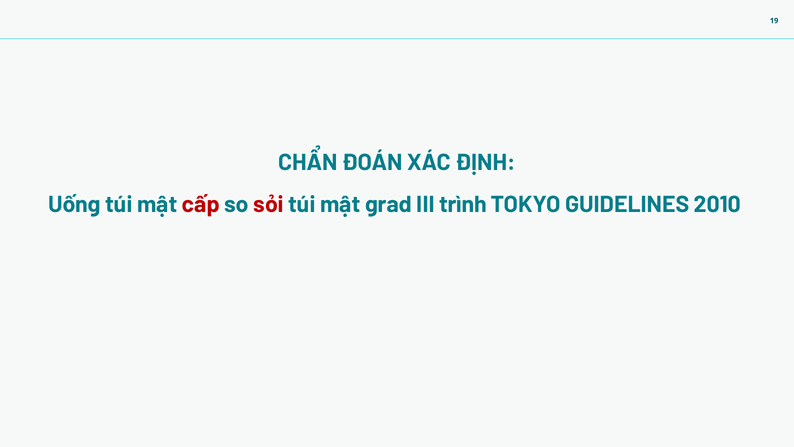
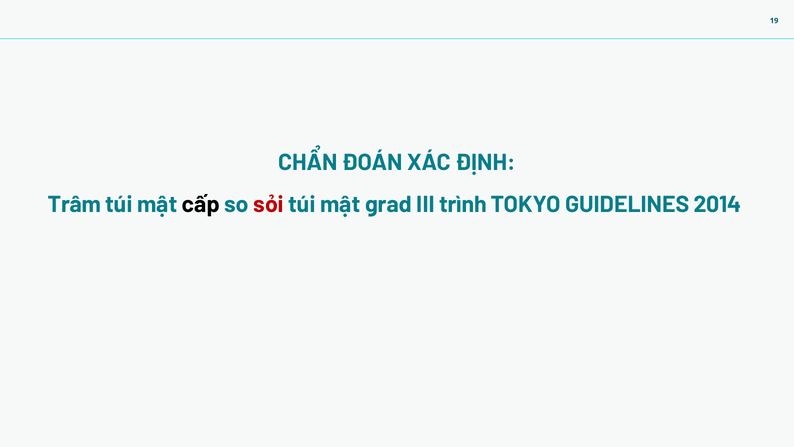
Uống: Uống -> Trâm (75, 204)
cấp colour: red -> black (201, 204)
2010: 2010 -> 2014 (717, 204)
